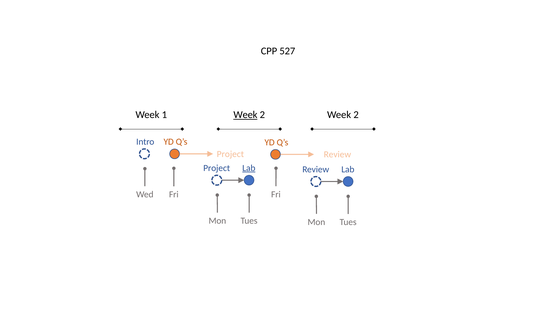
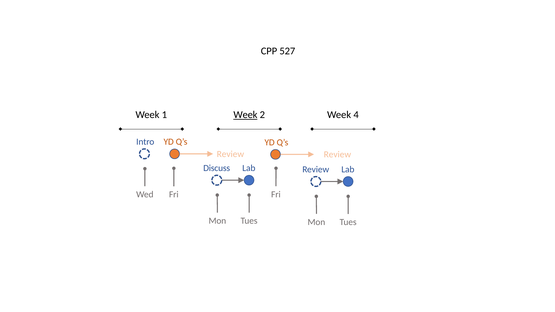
2 Week 2: 2 -> 4 (356, 115)
Project: Project -> Review (230, 154)
Project: Project -> Discuss (217, 168)
Lab underline: present -> none (249, 168)
